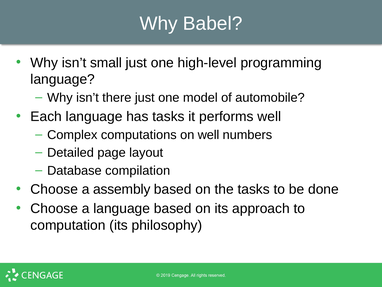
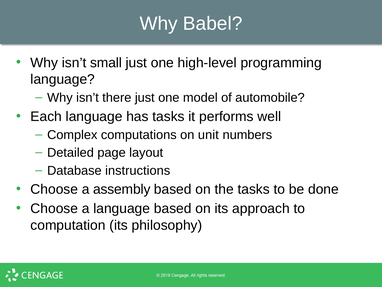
on well: well -> unit (208, 135)
compilation: compilation -> instructions (138, 170)
